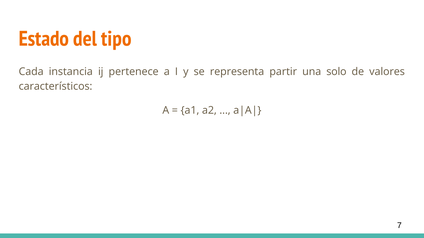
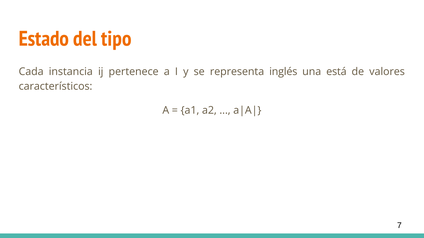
partir: partir -> inglés (283, 72)
solo: solo -> está (336, 72)
